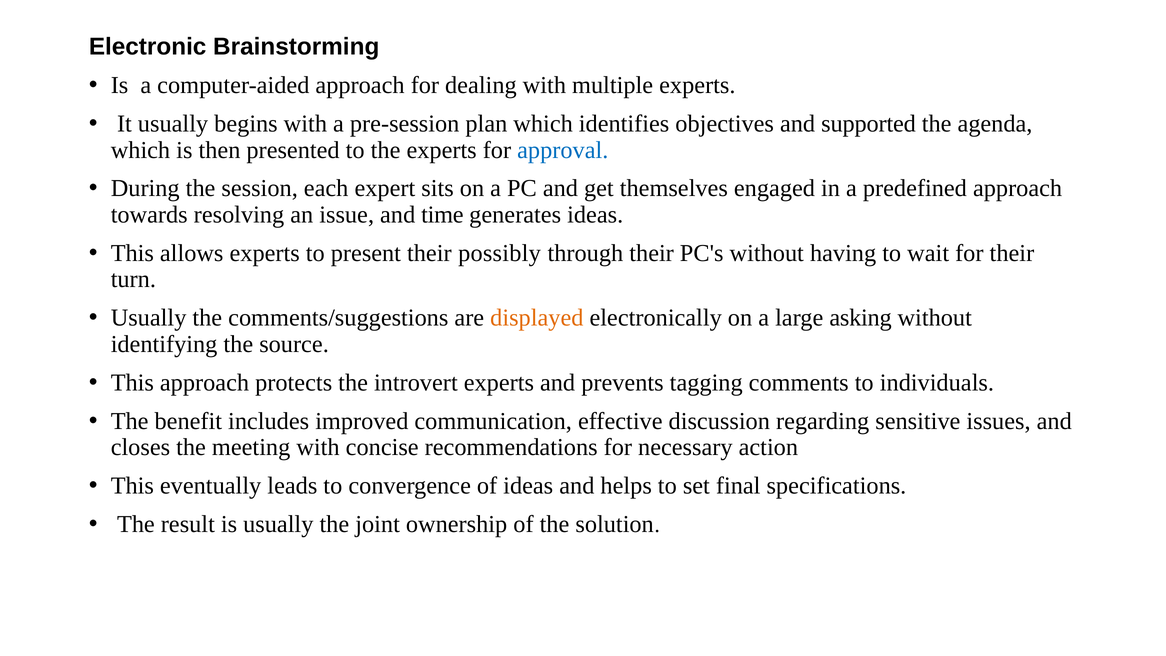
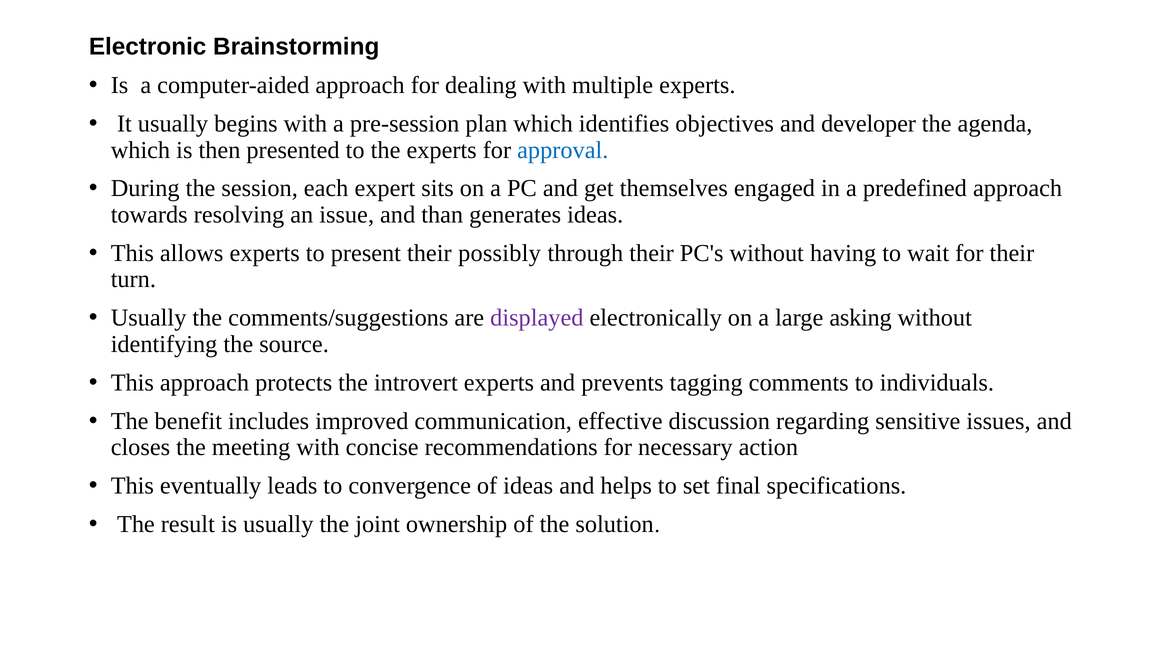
supported: supported -> developer (869, 124)
time: time -> than (442, 215)
displayed colour: orange -> purple (537, 318)
